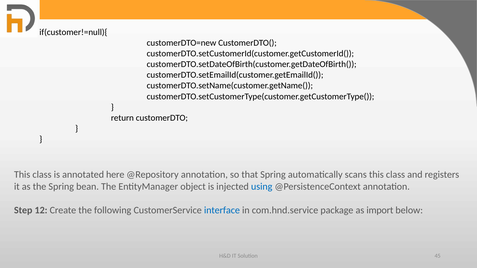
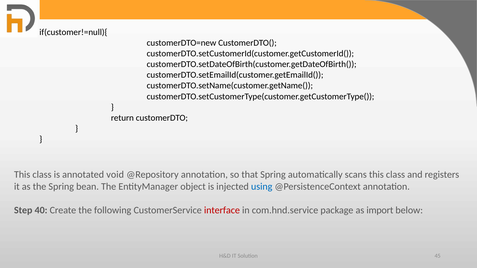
here: here -> void (115, 175)
12: 12 -> 40 (41, 211)
interface colour: blue -> red (222, 211)
